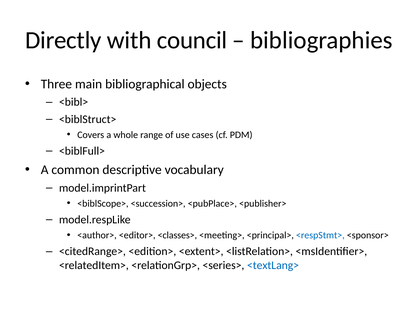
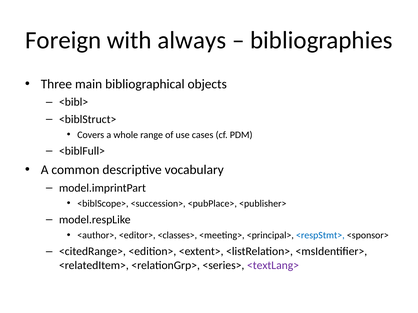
Directly: Directly -> Foreign (63, 40)
council: council -> always (192, 40)
<textLang> colour: blue -> purple (273, 266)
